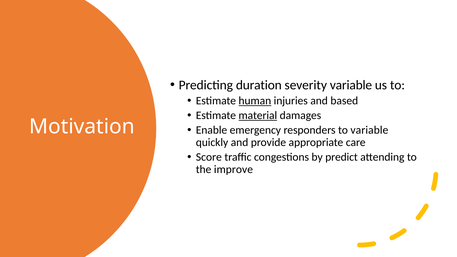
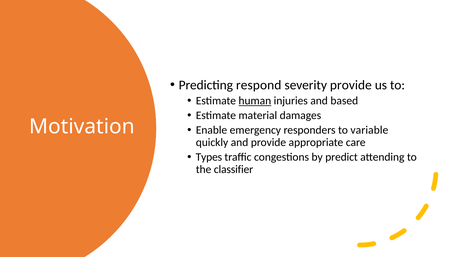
duration: duration -> respond (259, 85)
severity variable: variable -> provide (351, 85)
material underline: present -> none (258, 115)
Score: Score -> Types (209, 157)
improve: improve -> classifier (234, 170)
